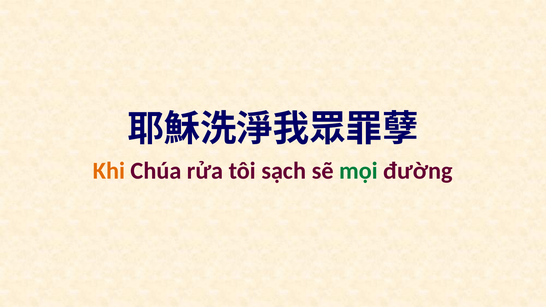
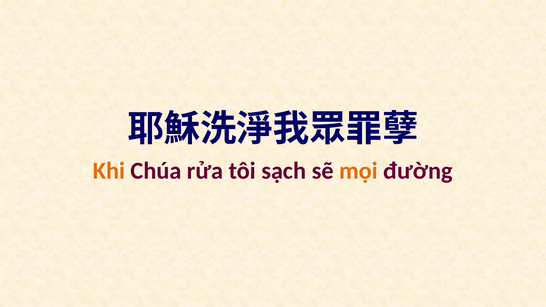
mọi colour: green -> orange (358, 171)
